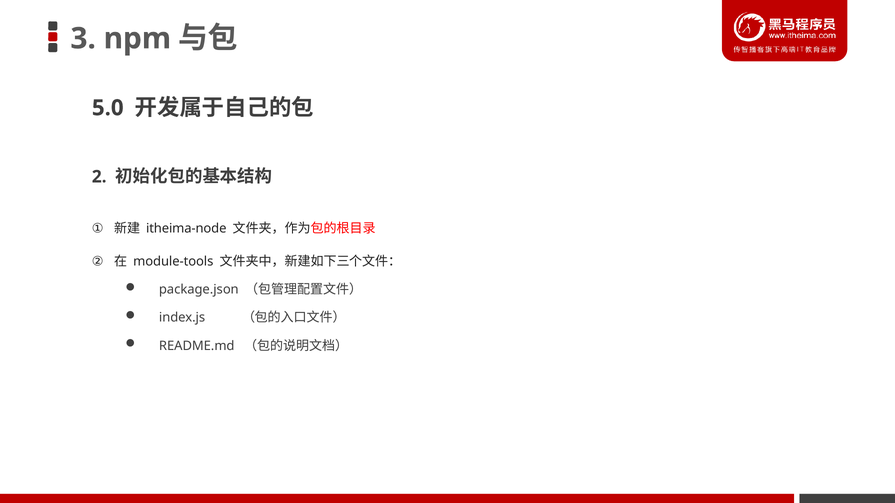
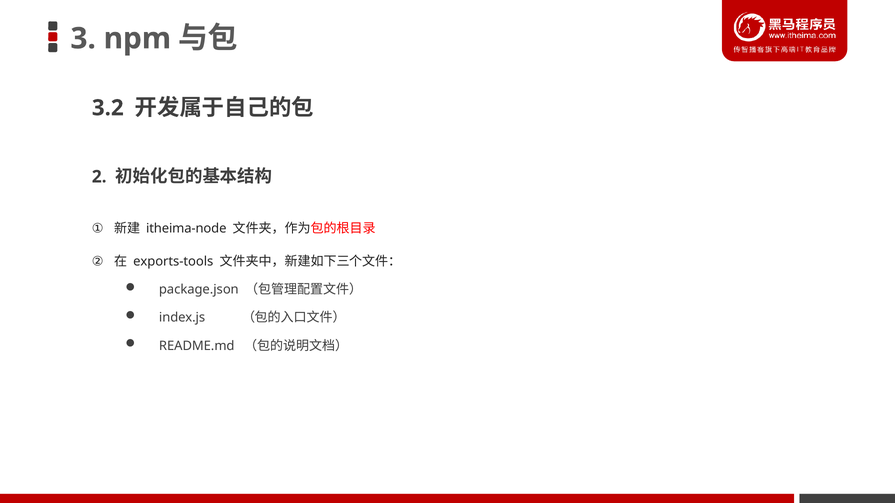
5.0: 5.0 -> 3.2 (108, 108)
module-tools: module-tools -> exports-tools (173, 262)
